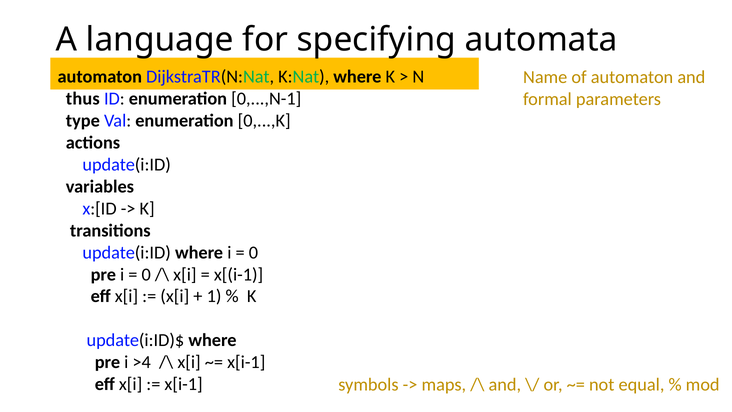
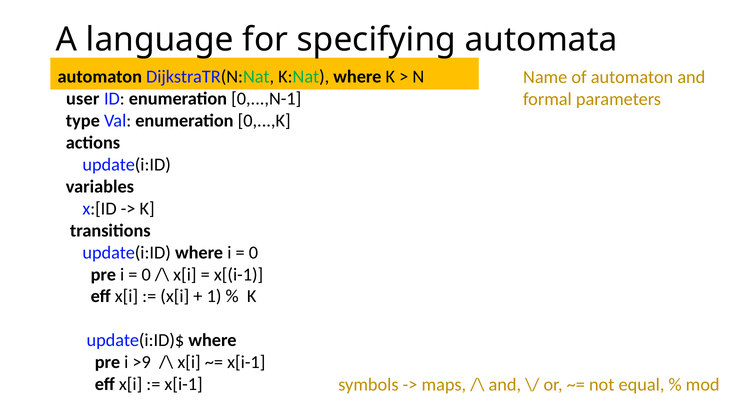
thus: thus -> user (83, 99)
>4: >4 -> >9 (142, 362)
